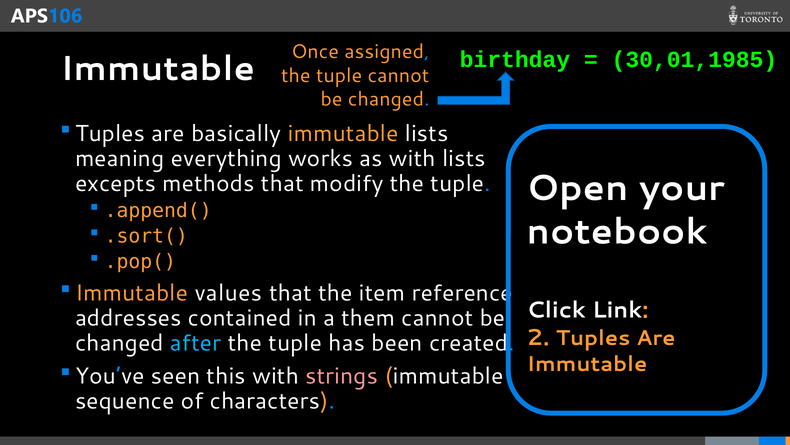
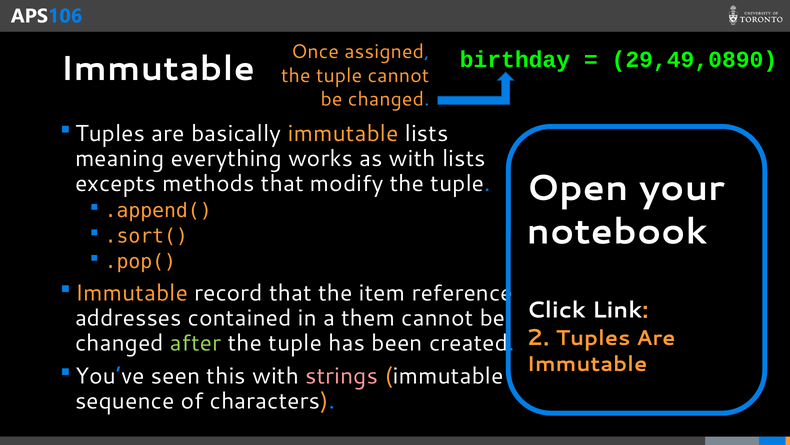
30,01,1985: 30,01,1985 -> 29,49,0890 (694, 59)
values: values -> record (229, 293)
after colour: light blue -> light green (196, 343)
